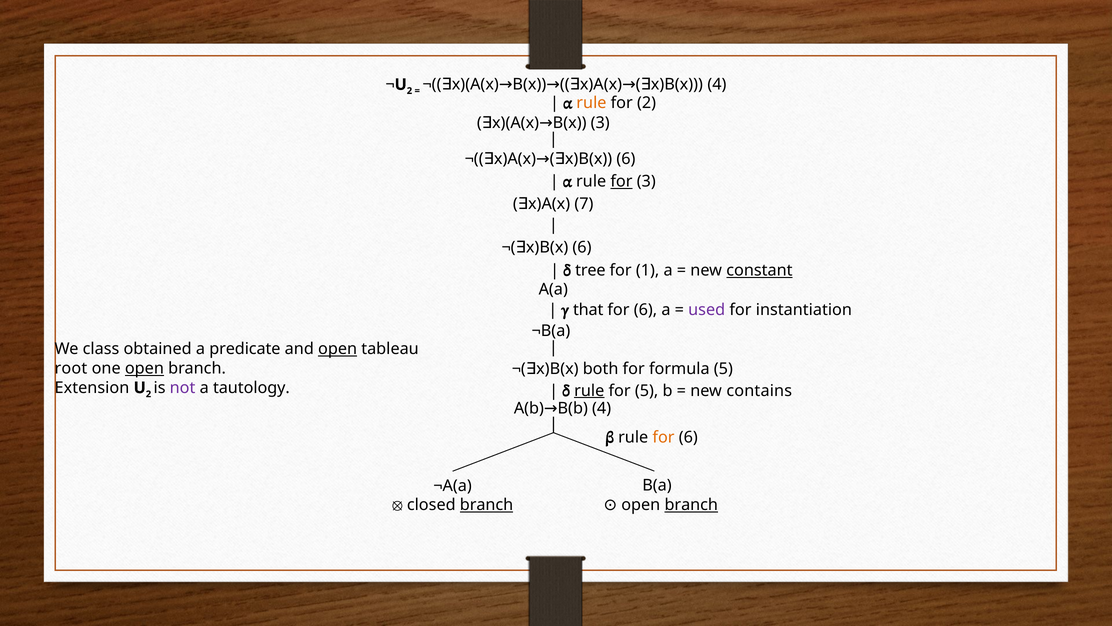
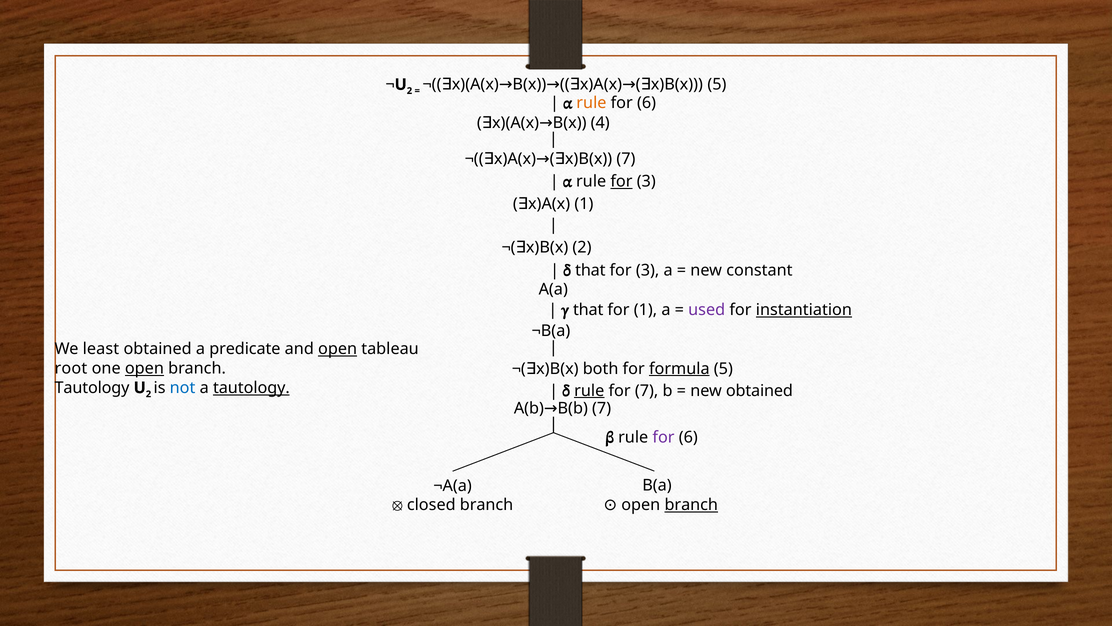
4: 4 -> 5 (717, 84)
2: 2 -> 6 (647, 103)
3: 3 -> 4 (600, 123)
6: 6 -> 7 (626, 159)
7: 7 -> 1 (584, 204)
6: 6 -> 2 (582, 247)
tree: tree -> that (590, 270)
1: 1 -> 3 (648, 270)
constant underline: present -> none (759, 270)
6: 6 -> 1 (645, 310)
instantiation underline: none -> present (804, 310)
class: class -> least (101, 349)
formula underline: none -> present (679, 368)
Extension: Extension -> Tautology (92, 388)
not colour: purple -> blue (183, 388)
tautology underline: none -> present (251, 388)
for 5: 5 -> 7 (647, 390)
new contains: contains -> obtained (759, 390)
4: 4 -> 7 (602, 408)
for colour: orange -> purple (664, 437)
branch underline: present -> none (487, 505)
